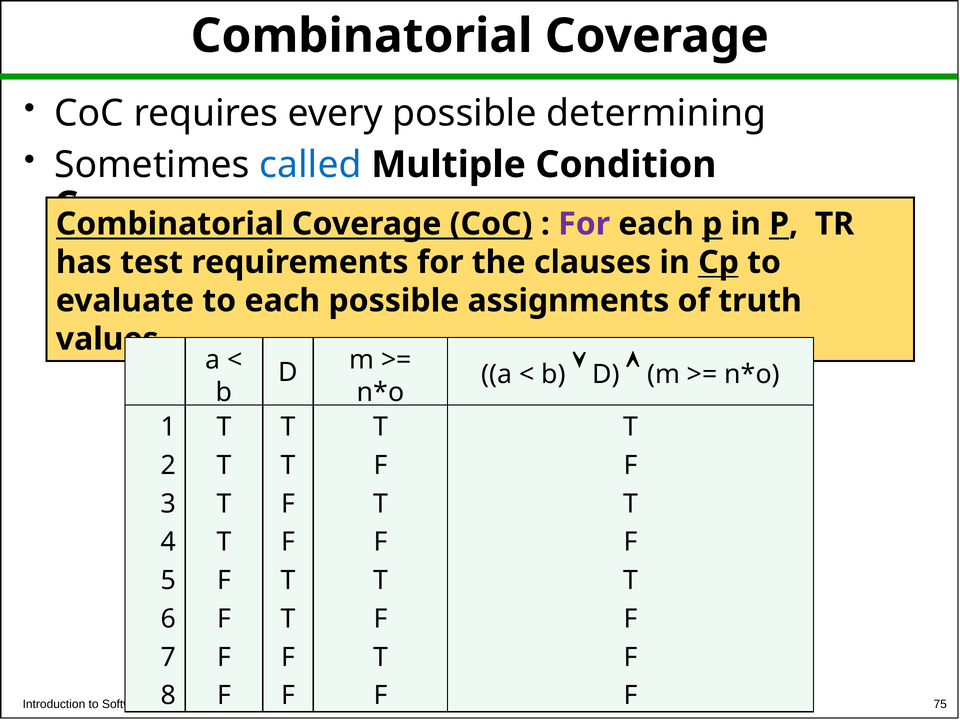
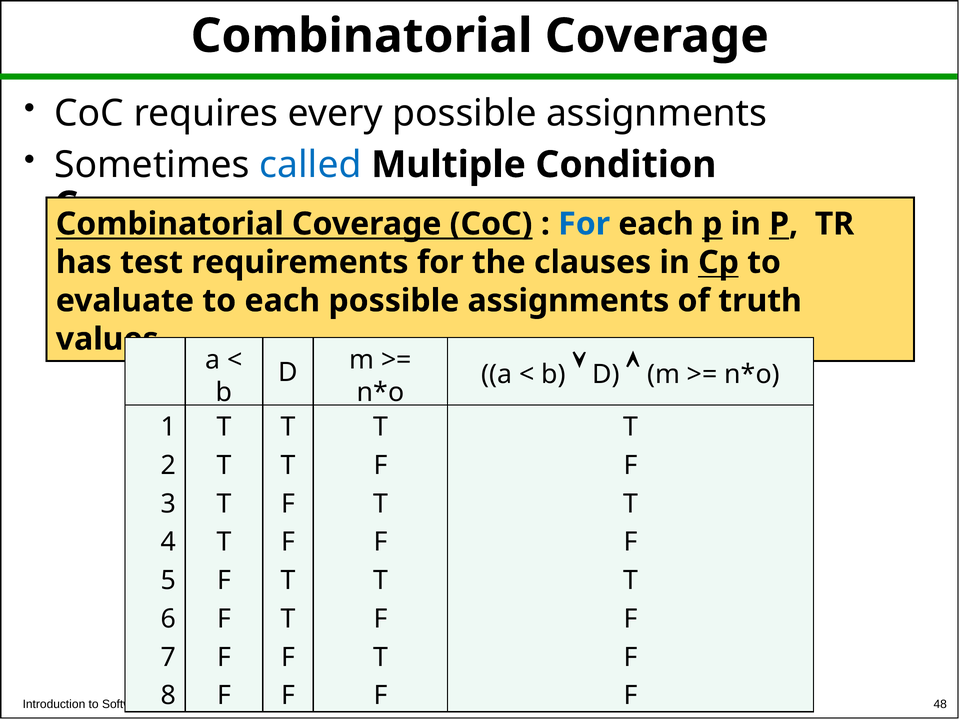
every possible determining: determining -> assignments (657, 113)
For colour: purple -> blue (584, 224)
75: 75 -> 48 (940, 704)
